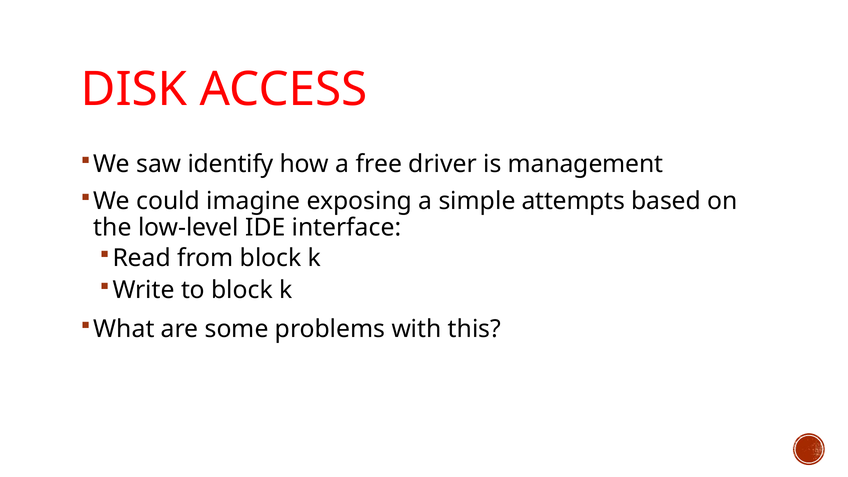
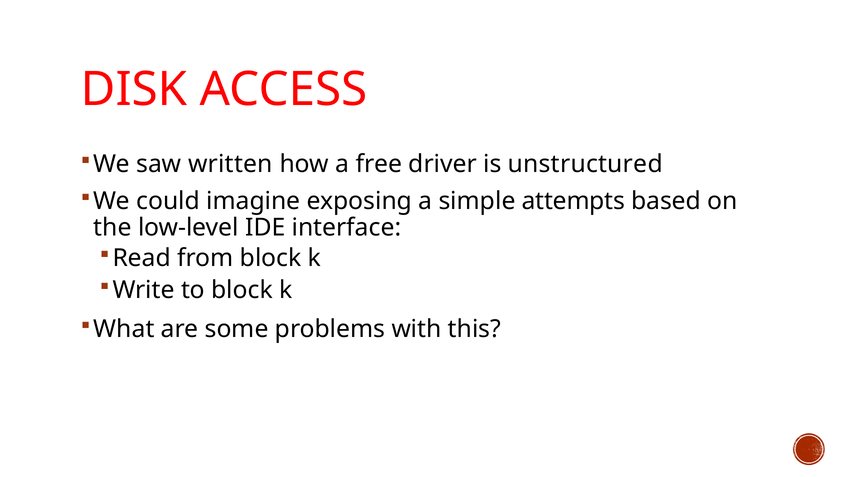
identify: identify -> written (230, 164)
management: management -> unstructured (585, 164)
